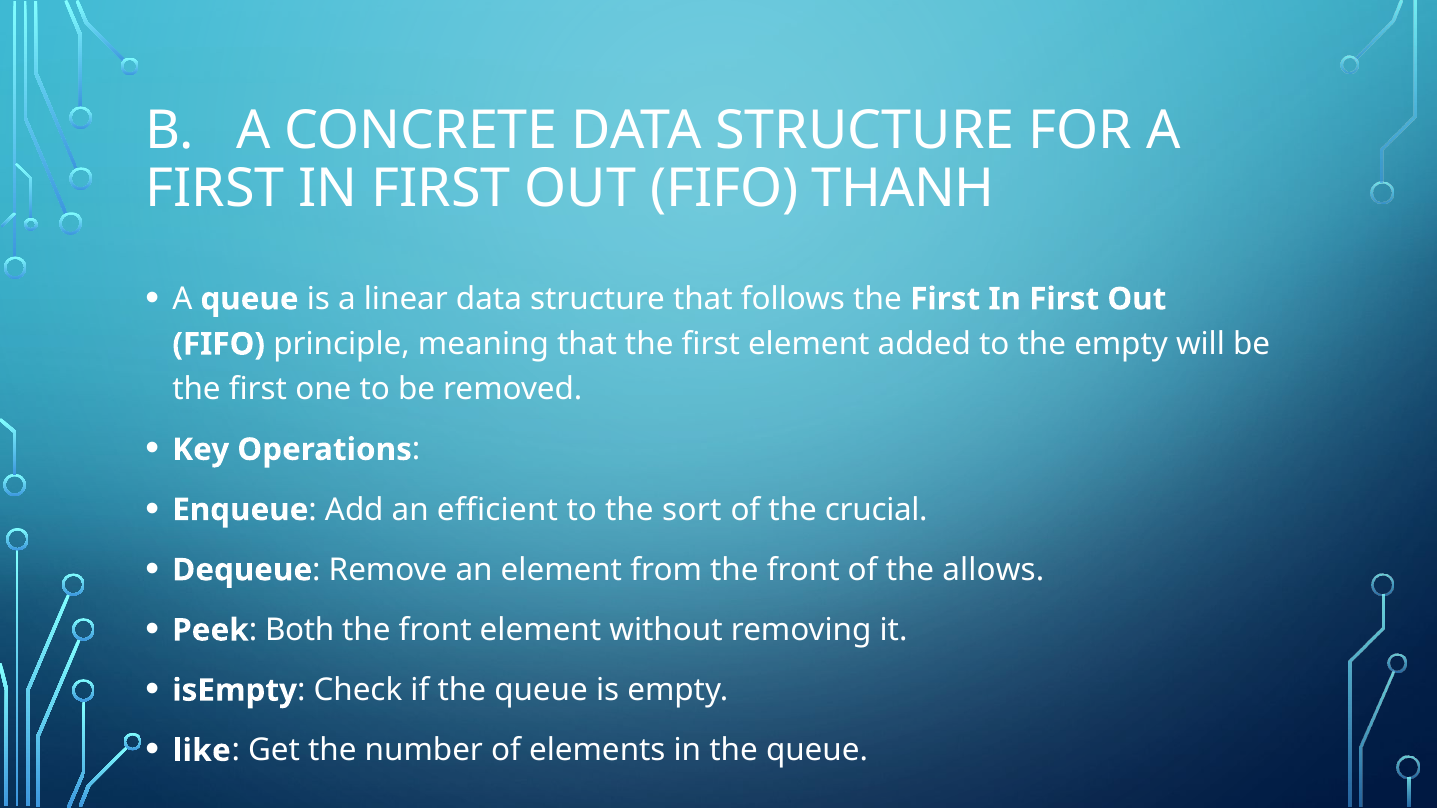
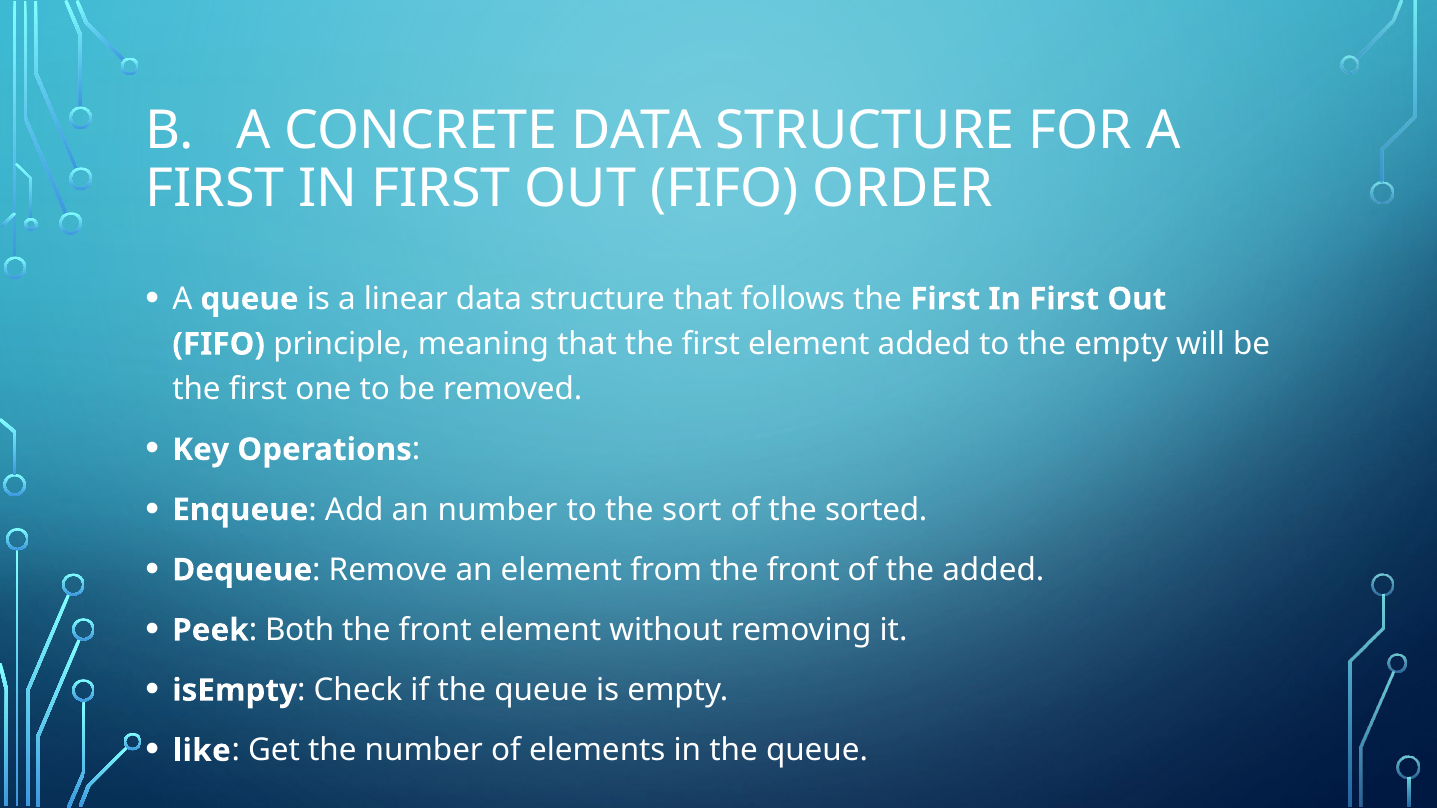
THANH: THANH -> ORDER (903, 189)
an efficient: efficient -> number (497, 510)
crucial: crucial -> sorted (876, 510)
the allows: allows -> added (993, 570)
